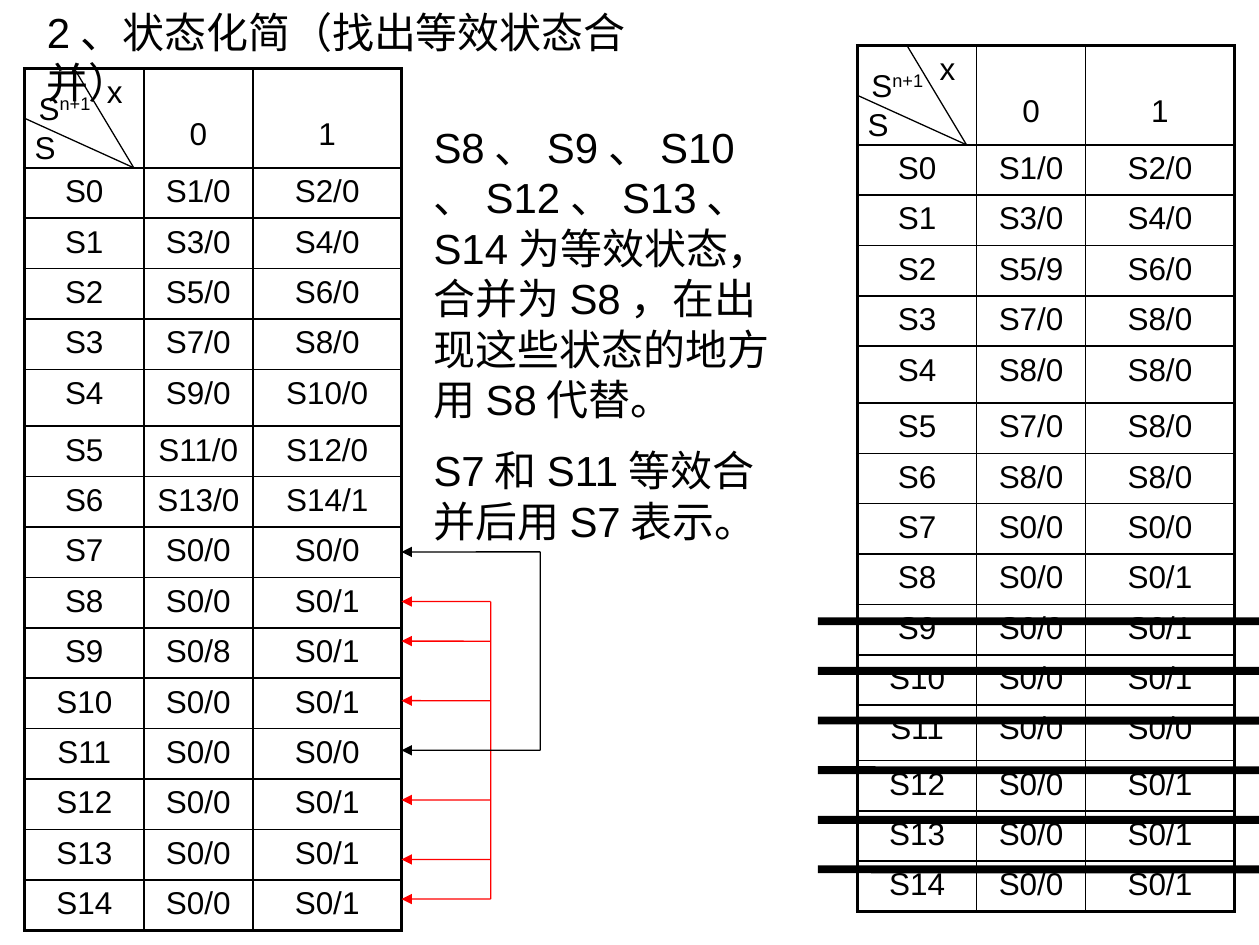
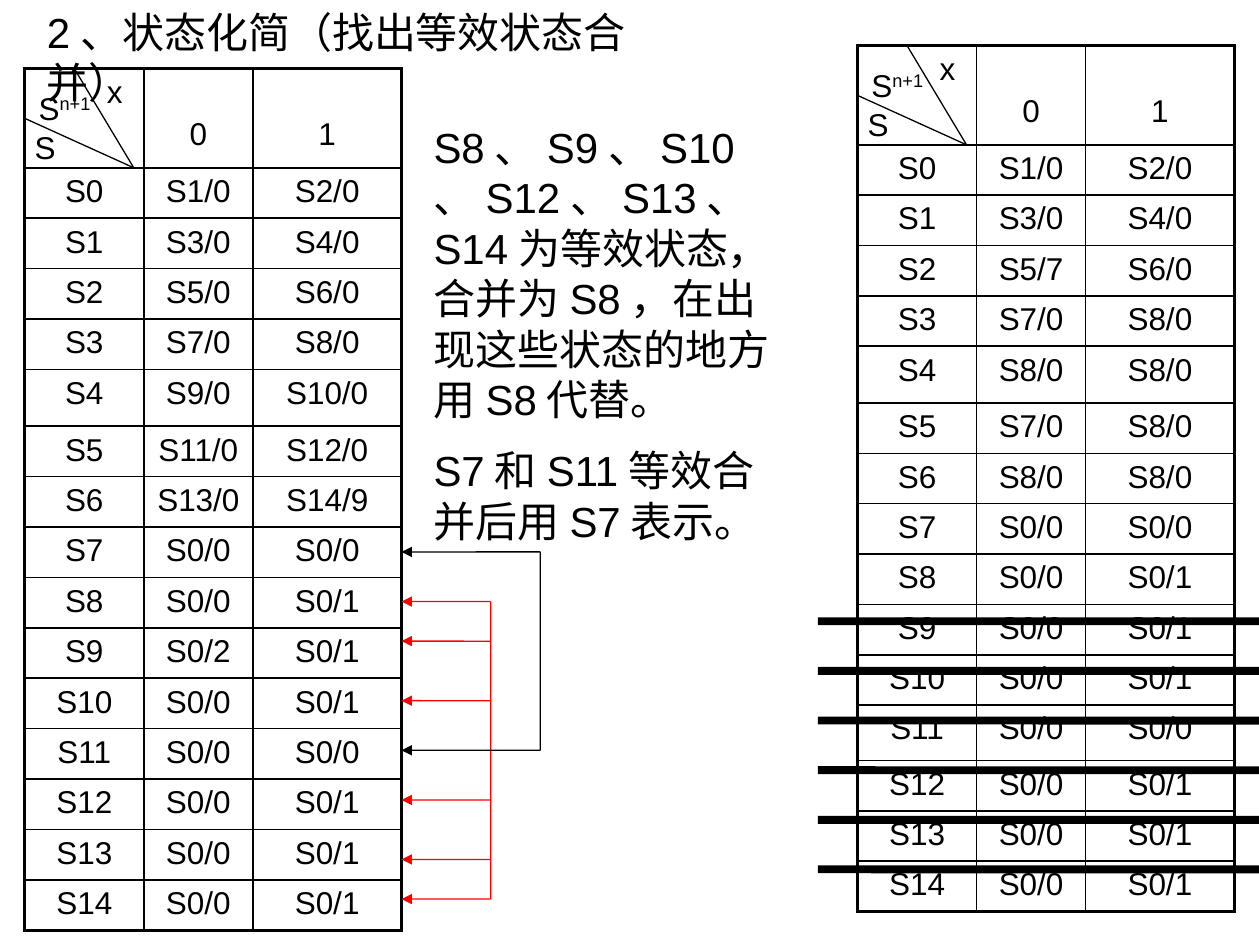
S5/9: S5/9 -> S5/7 (1031, 270)
S14/1: S14/1 -> S14/9 (327, 501)
S0/8: S0/8 -> S0/2 (198, 652)
